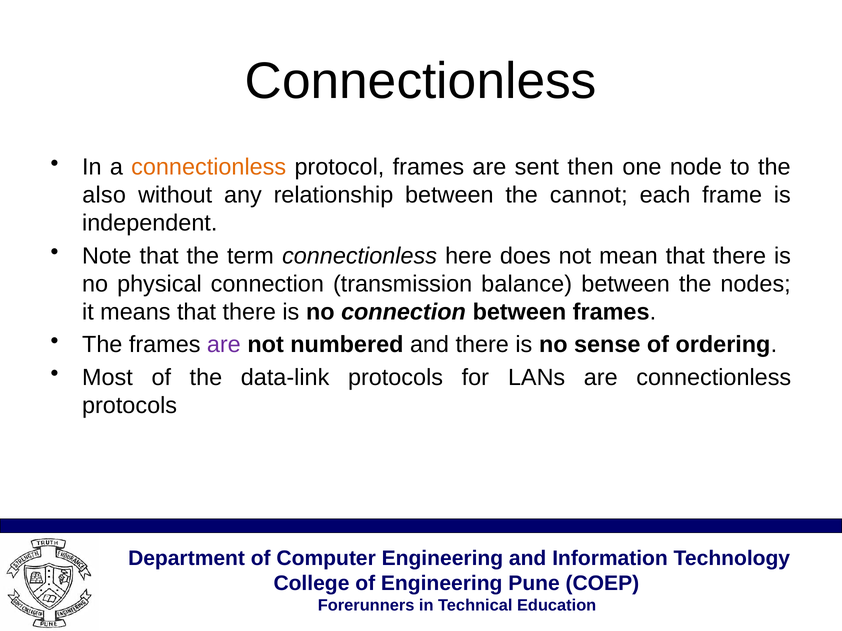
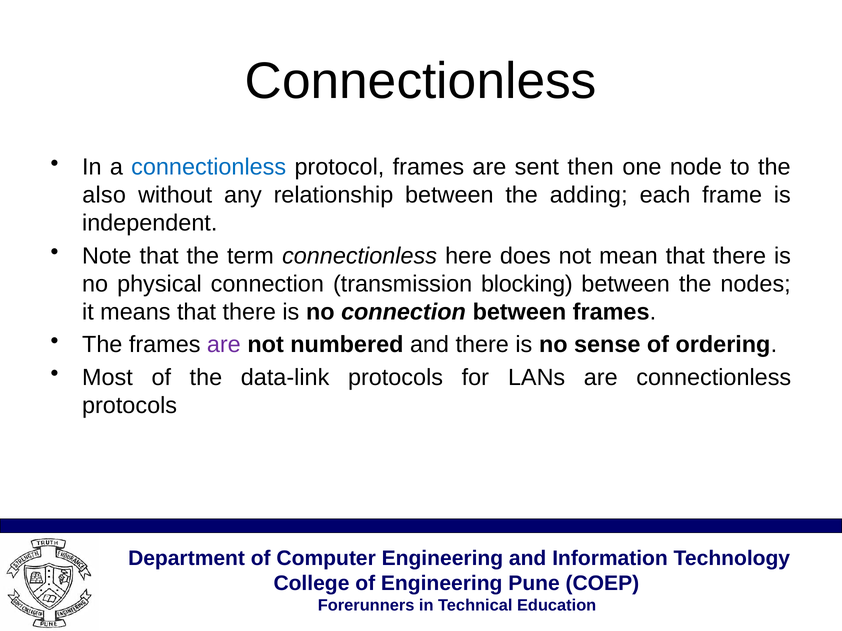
connectionless colour: orange -> blue (209, 167)
cannot: cannot -> adding (589, 195)
balance: balance -> blocking (527, 284)
